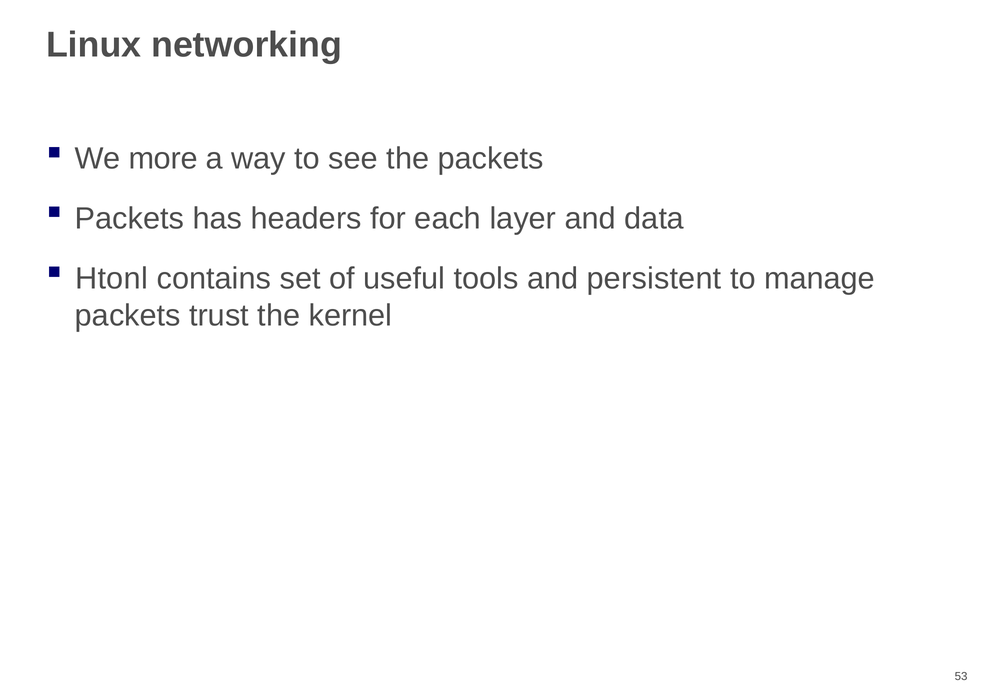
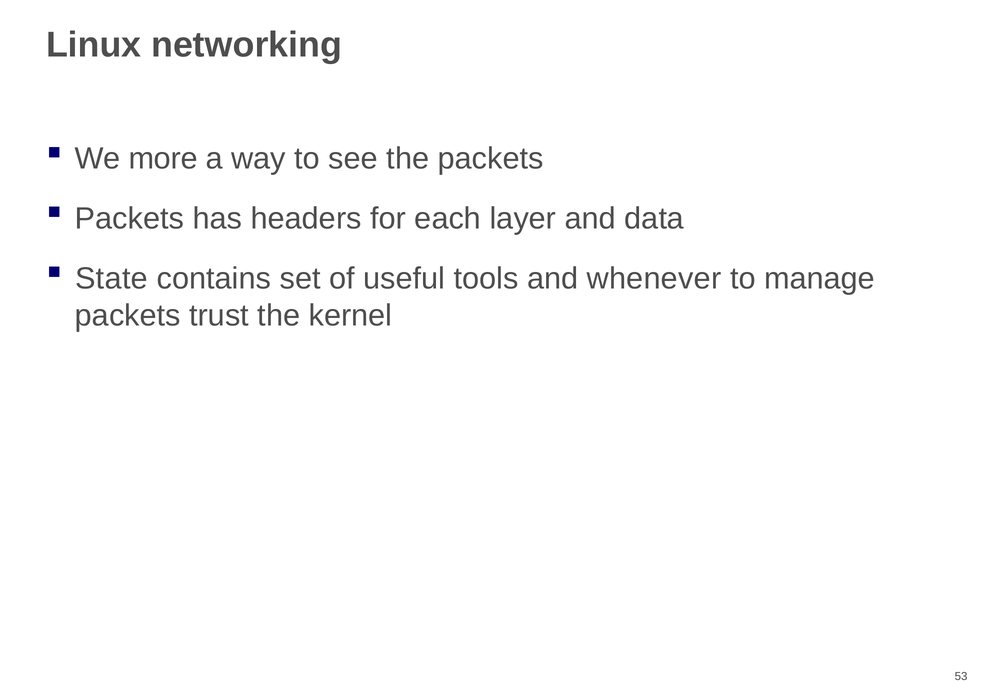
Htonl: Htonl -> State (111, 279)
persistent: persistent -> whenever (654, 279)
